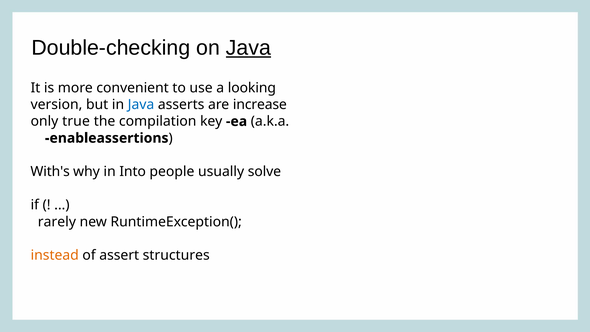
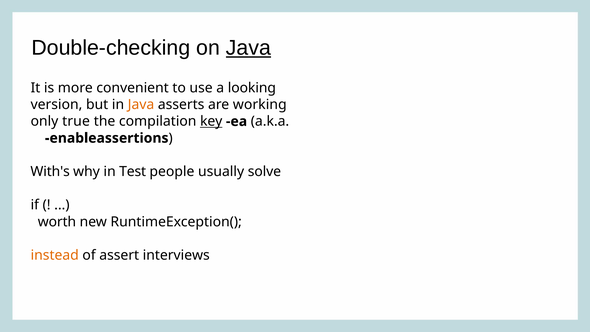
Java colour: blue -> orange (141, 105)
increase: increase -> working (260, 105)
key underline: none -> present (211, 121)
Into: Into -> Test (133, 172)
rarely: rarely -> worth (57, 222)
structures: structures -> interviews (176, 255)
